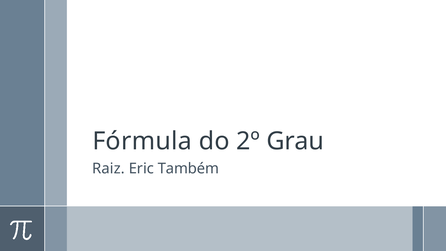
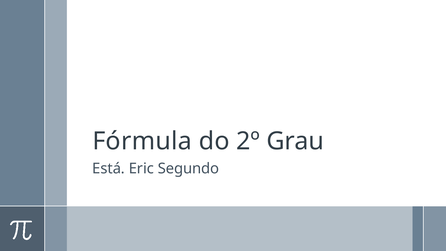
Raiz: Raiz -> Está (109, 169)
Também: Também -> Segundo (188, 169)
